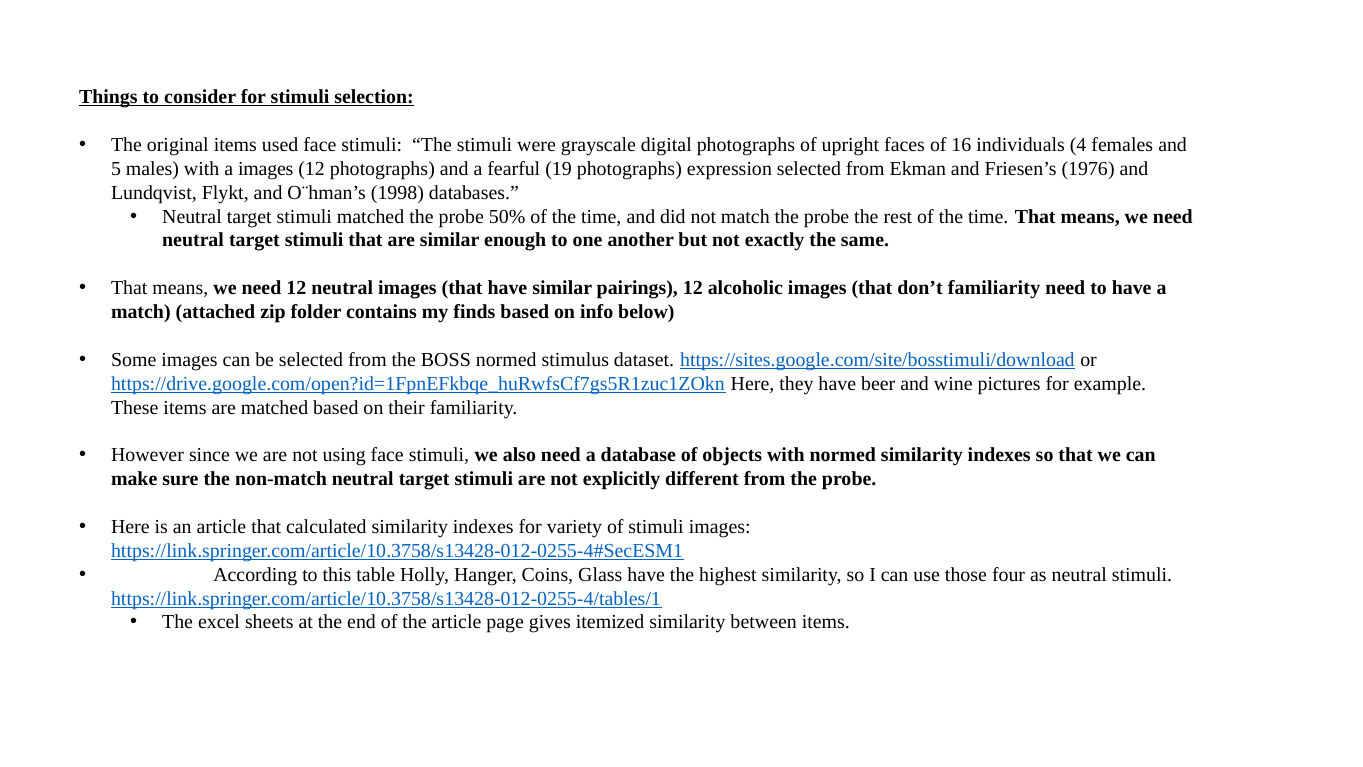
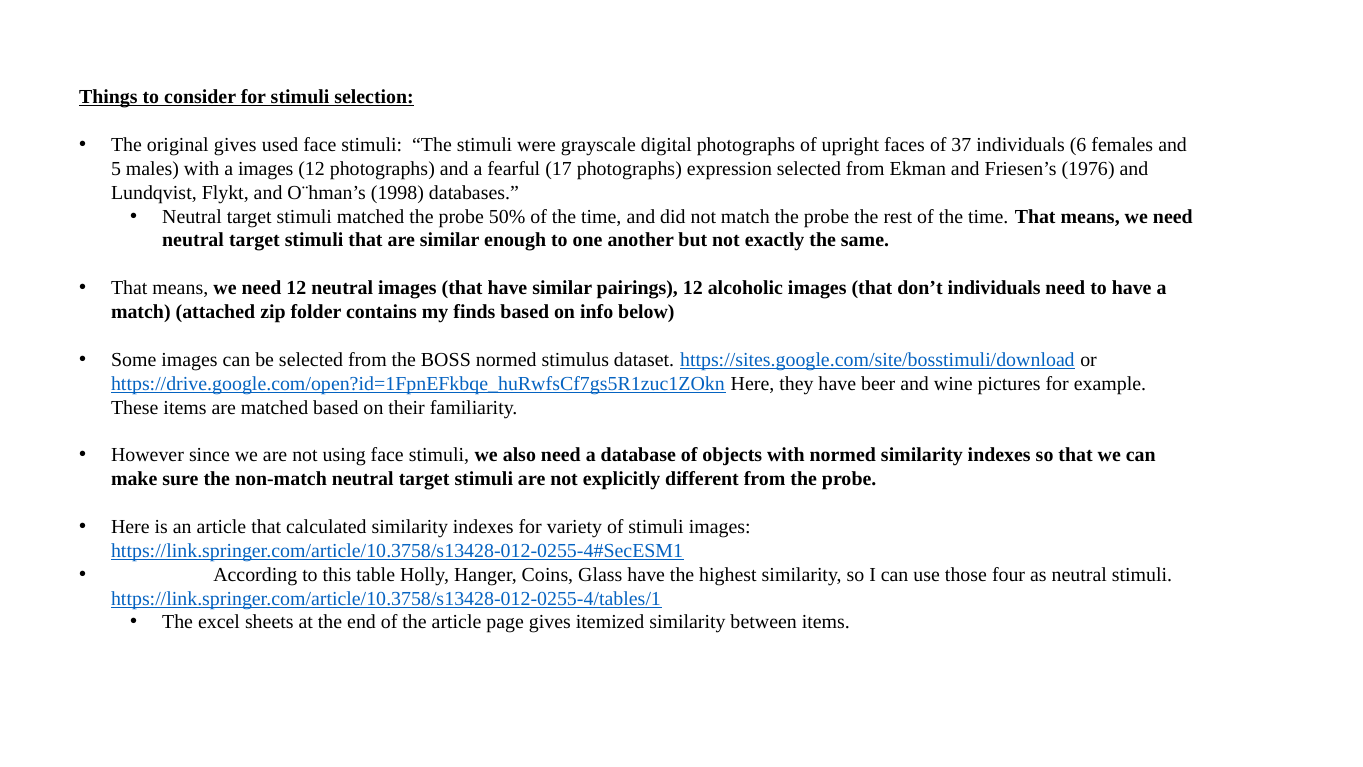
original items: items -> gives (235, 145)
16: 16 -> 37 (961, 145)
4: 4 -> 6 (1078, 145)
19: 19 -> 17 (559, 169)
don’t familiarity: familiarity -> individuals (994, 288)
